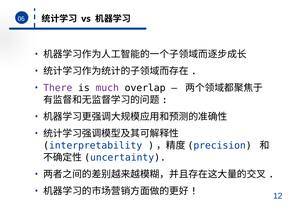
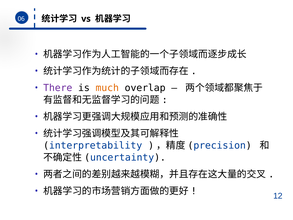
much colour: purple -> orange (107, 88)
